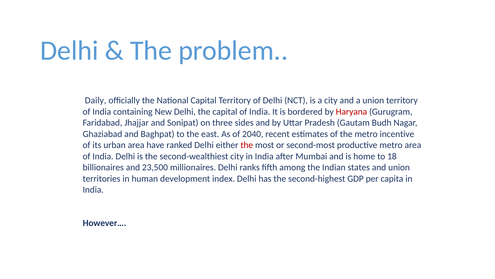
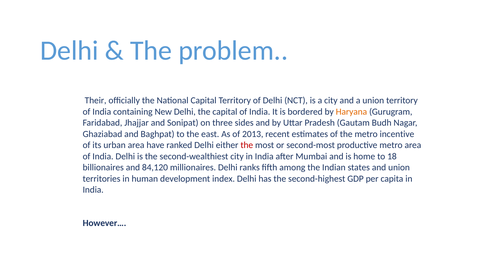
Daily: Daily -> Their (96, 100)
Haryana colour: red -> orange (351, 111)
2040: 2040 -> 2013 (253, 134)
23,500: 23,500 -> 84,120 (155, 167)
